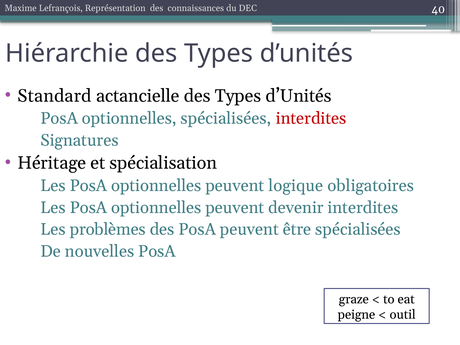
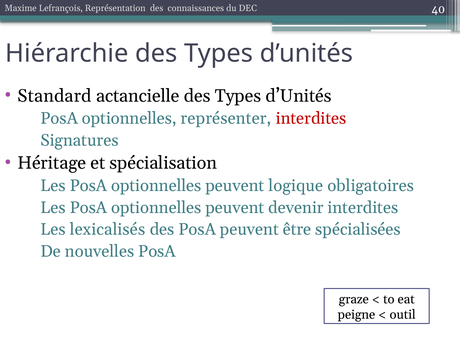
optionnelles spécialisées: spécialisées -> représenter (226, 119)
problèmes: problèmes -> lexicalisés (108, 229)
